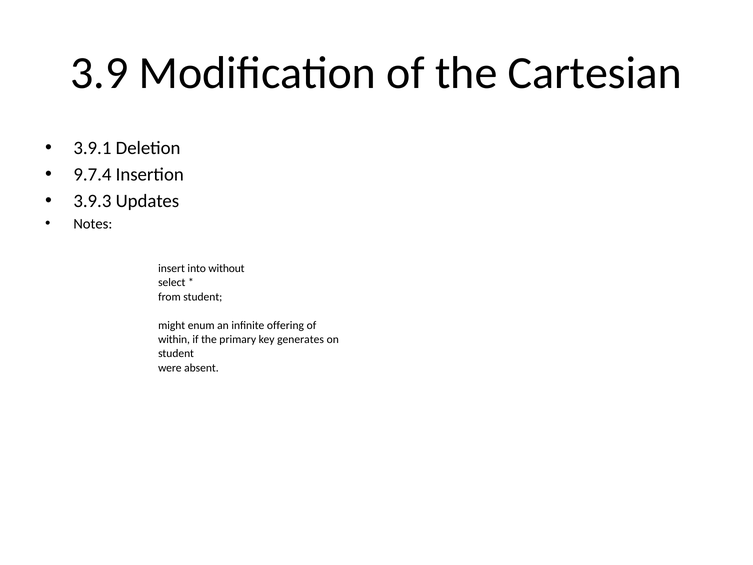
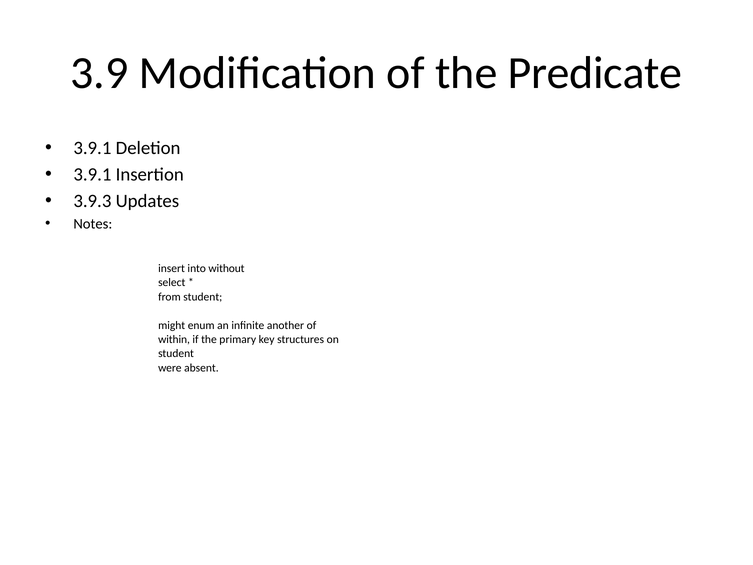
Cartesian: Cartesian -> Predicate (595, 73)
9.7.4: 9.7.4 -> 3.9.1 (92, 175)
offering: offering -> another (285, 325)
generates: generates -> structures (301, 339)
